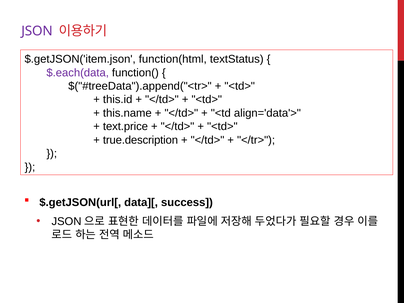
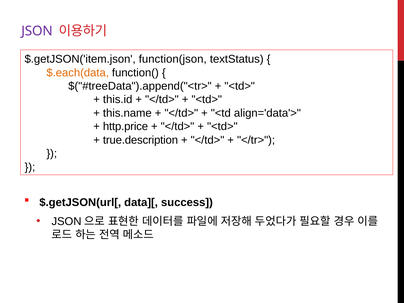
function(html: function(html -> function(json (173, 59)
$.each(data colour: purple -> orange (78, 73)
text.price: text.price -> http.price (126, 127)
